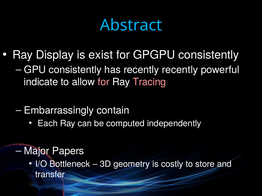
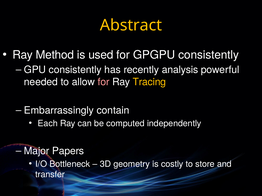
Abstract colour: light blue -> yellow (131, 25)
Display: Display -> Method (55, 55)
exist: exist -> used (101, 55)
recently recently: recently -> analysis (180, 70)
indicate: indicate -> needed (41, 82)
Tracing colour: pink -> yellow (149, 82)
